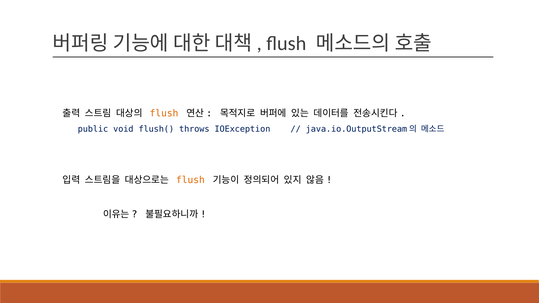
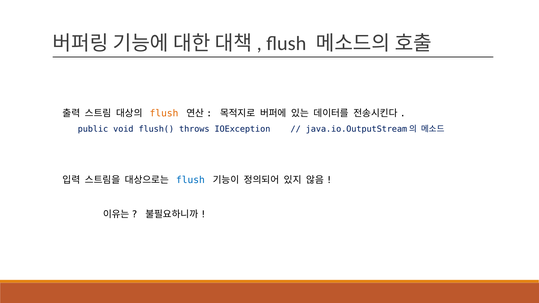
flush colour: orange -> blue (190, 180)
